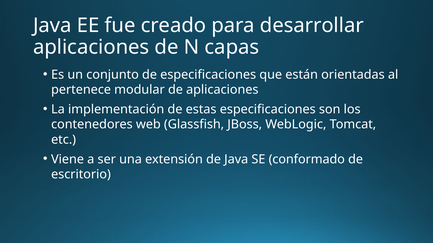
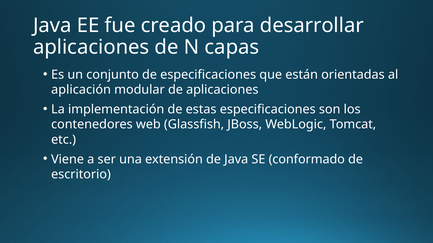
pertenece: pertenece -> aplicación (81, 90)
